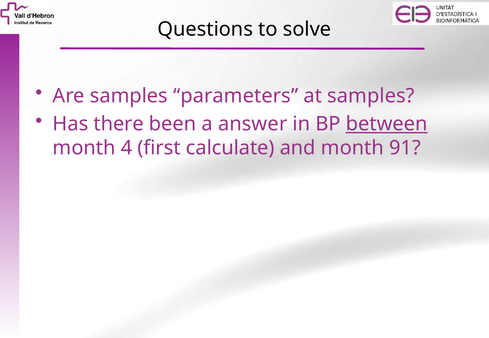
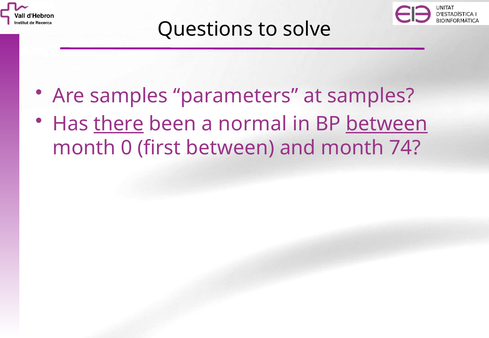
there underline: none -> present (119, 124)
answer: answer -> normal (253, 124)
4: 4 -> 0 (126, 148)
first calculate: calculate -> between (230, 148)
91: 91 -> 74 (405, 148)
